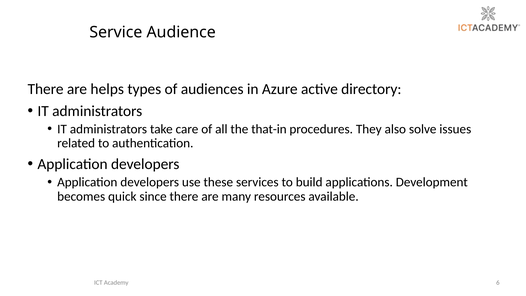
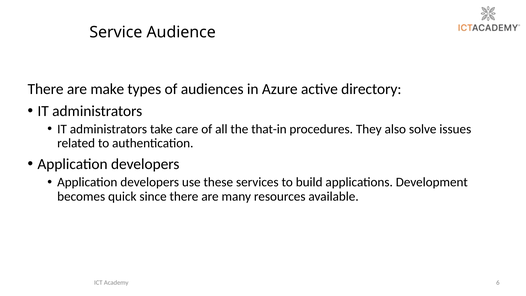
helps: helps -> make (107, 89)
